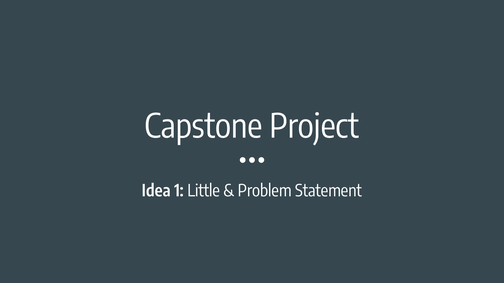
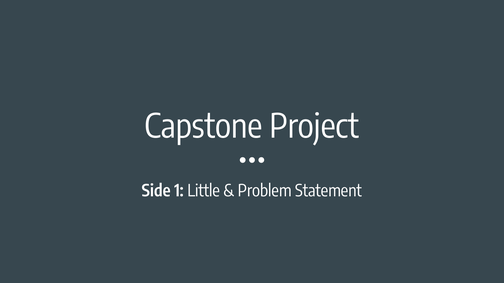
Idea: Idea -> Side (156, 191)
